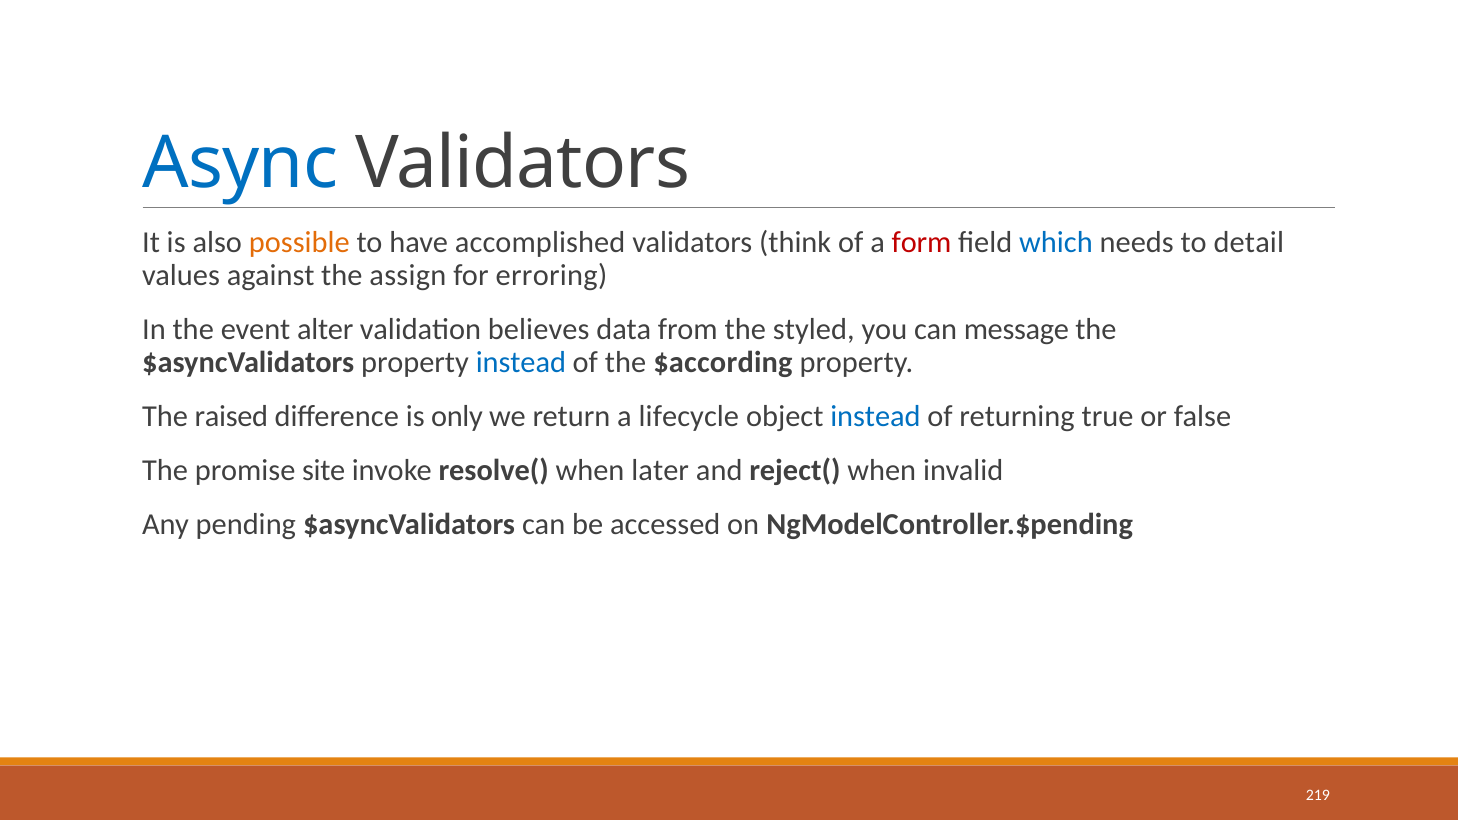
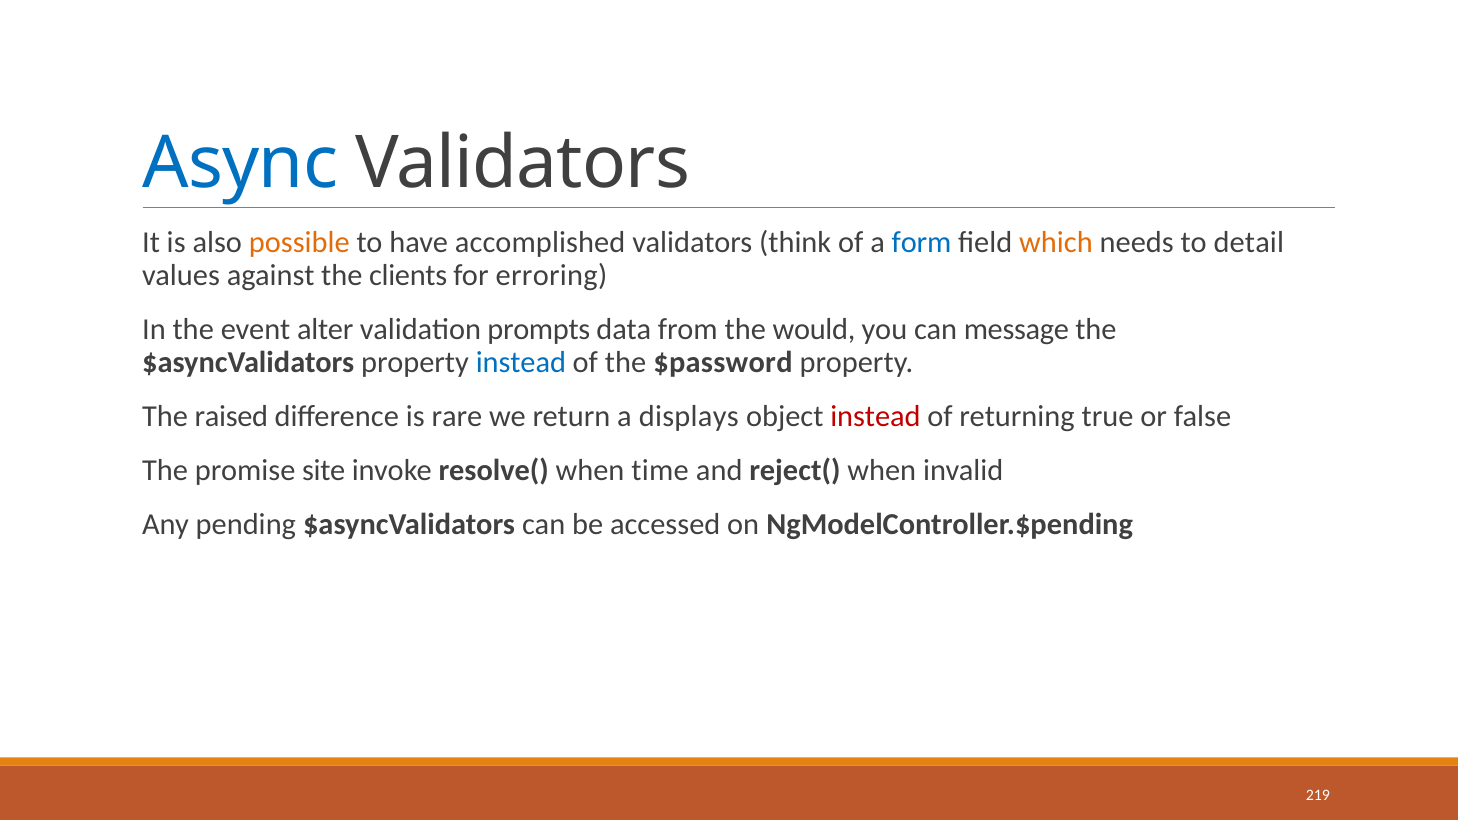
form colour: red -> blue (922, 242)
which colour: blue -> orange (1056, 242)
assign: assign -> clients (408, 275)
believes: believes -> prompts (539, 329)
styled: styled -> would (814, 329)
$according: $according -> $password (723, 362)
only: only -> rare (457, 416)
lifecycle: lifecycle -> displays (689, 416)
instead colour: blue -> red (875, 416)
later: later -> time (660, 471)
